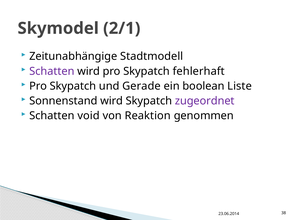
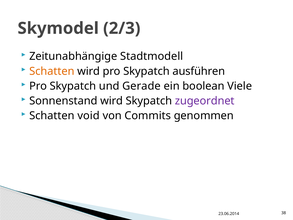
2/1: 2/1 -> 2/3 (122, 28)
Schatten colour: purple -> orange (52, 71)
fehlerhaft: fehlerhaft -> ausführen (199, 71)
Liste: Liste -> Viele (240, 86)
Reaktion: Reaktion -> Commits (148, 116)
